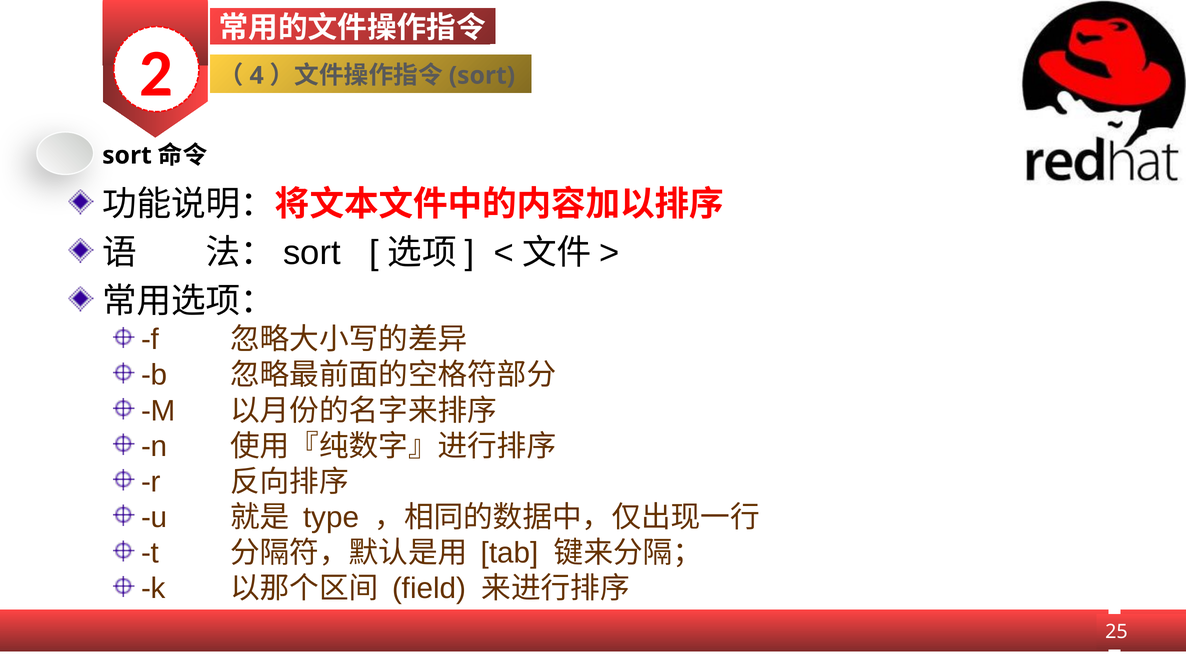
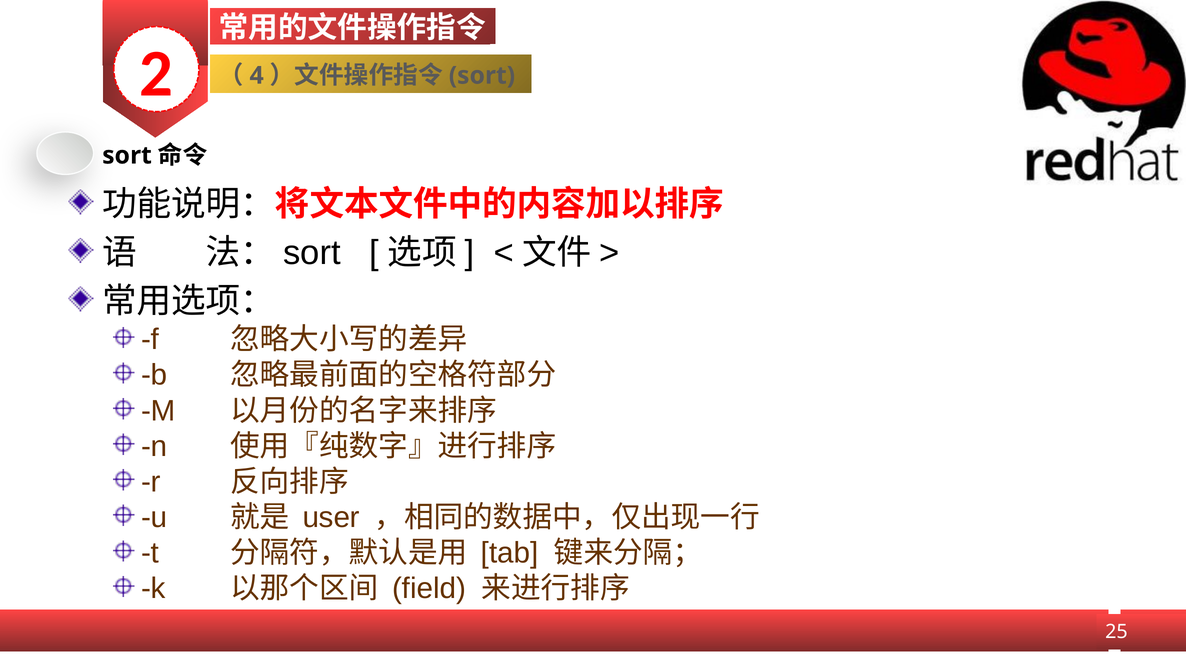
type: type -> user (331, 518)
